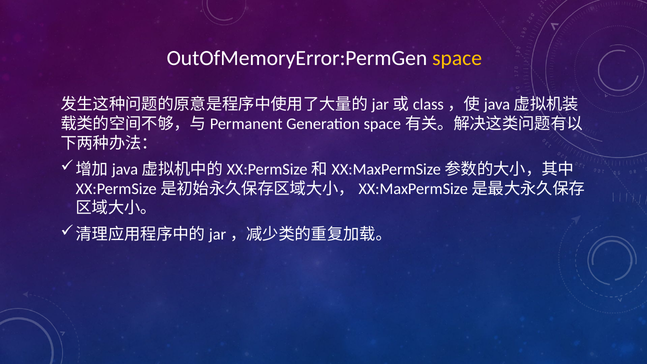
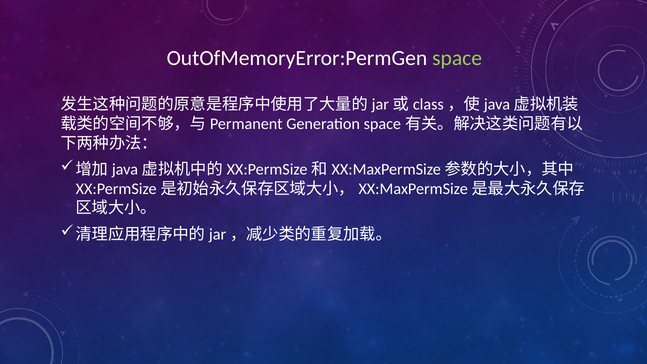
space colour: yellow -> light green (457, 58)
